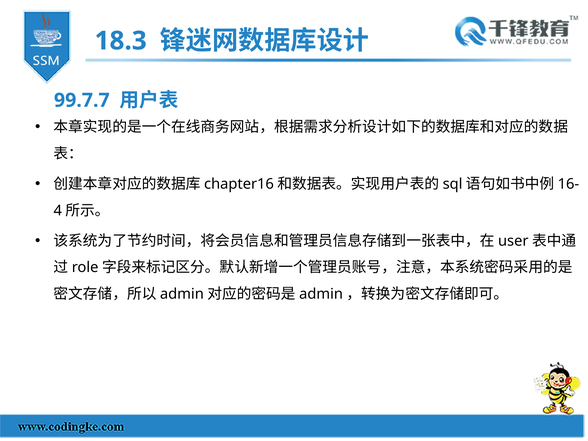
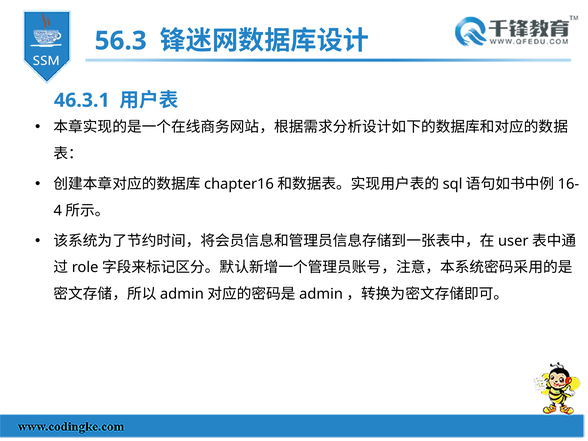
18.3: 18.3 -> 56.3 (121, 41)
99.7.7: 99.7.7 -> 46.3.1 (82, 100)
